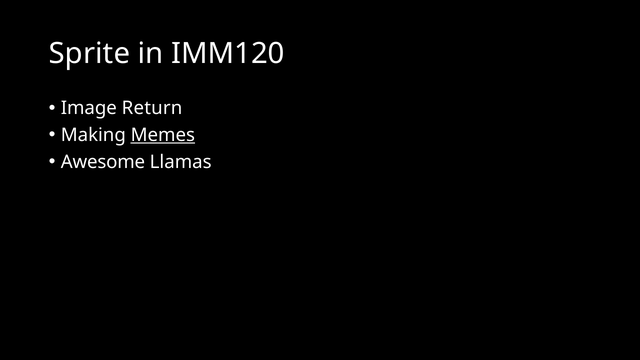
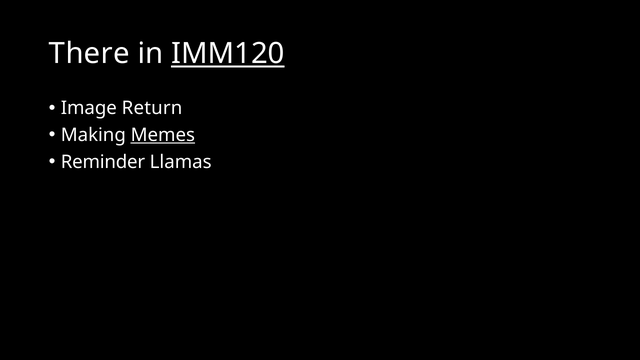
Sprite: Sprite -> There (89, 54)
IMM120 underline: none -> present (228, 54)
Awesome: Awesome -> Reminder (103, 162)
